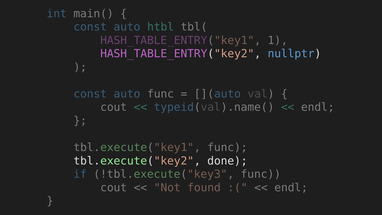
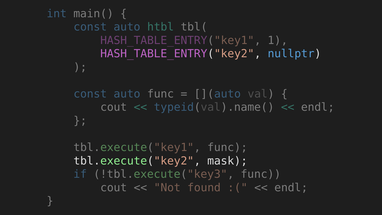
done: done -> mask (227, 161)
